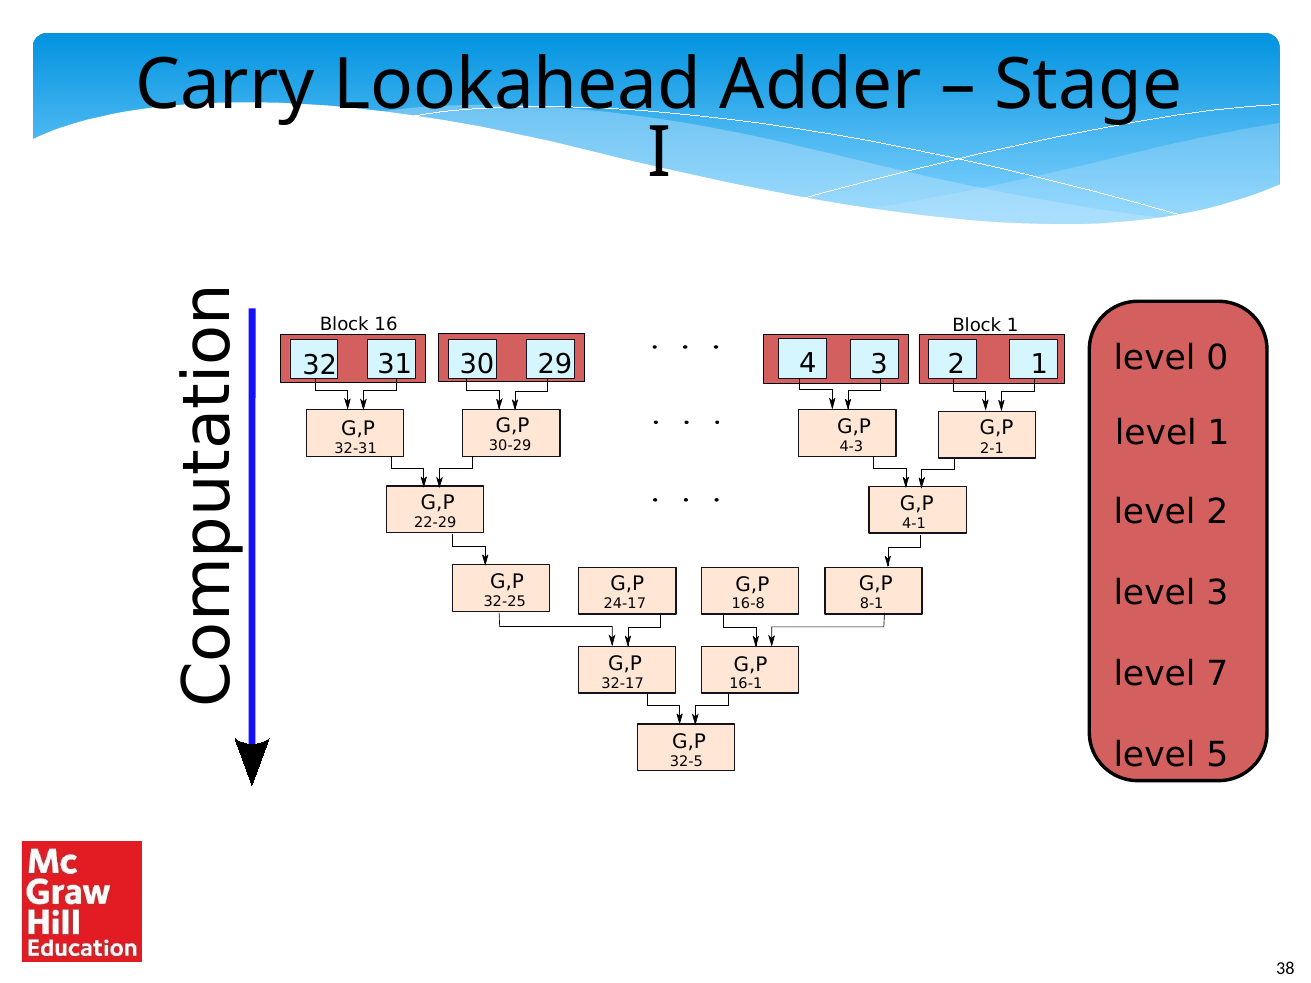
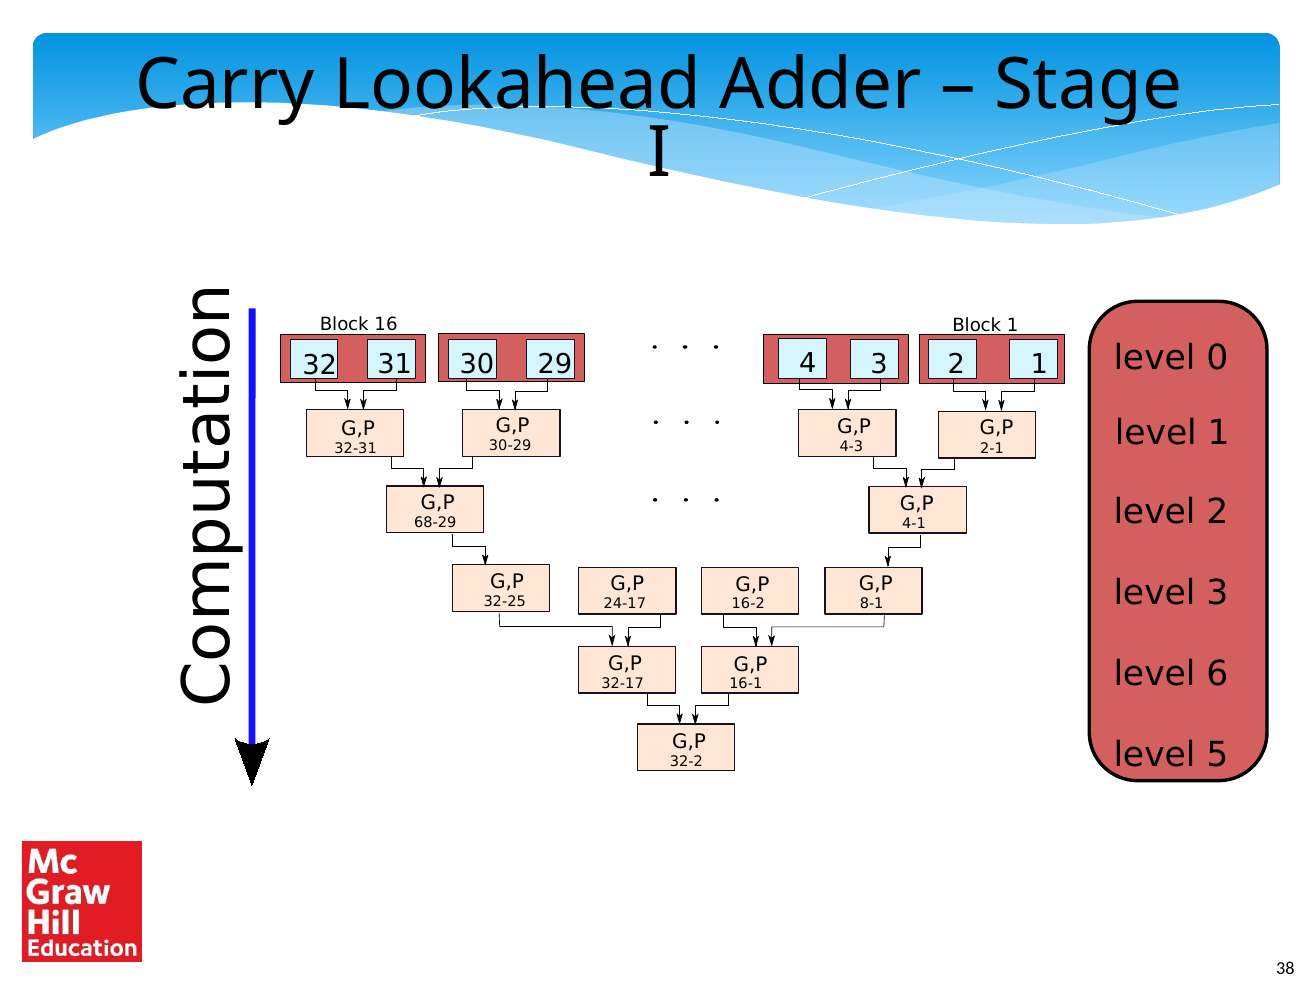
22-29: 22-29 -> 68-29 (435, 523)
16-8: 16-8 -> 16-2 (748, 604)
7: 7 -> 6 (1217, 675)
32-5: 32-5 -> 32-2 (686, 762)
